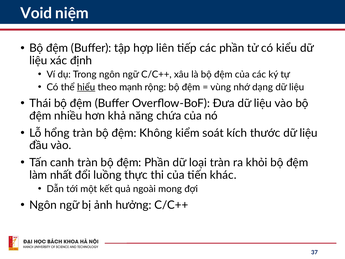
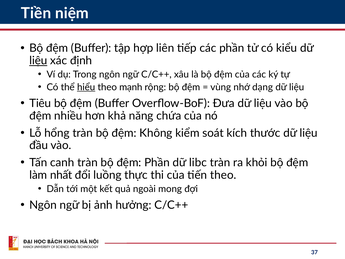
Void: Void -> Tiền (36, 13)
liệu underline: none -> present (38, 61)
Thái: Thái -> Tiêu (40, 103)
loại: loại -> libc (198, 162)
tiến khác: khác -> theo (223, 175)
